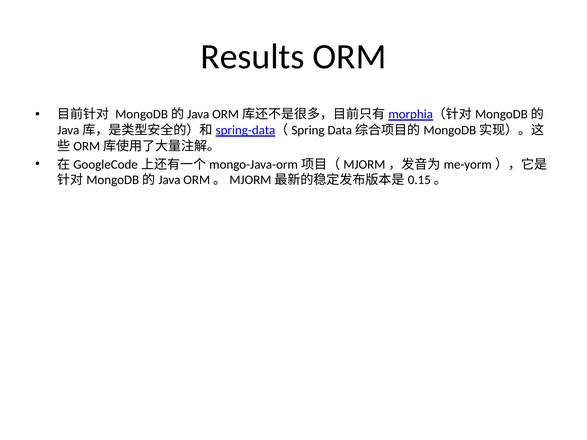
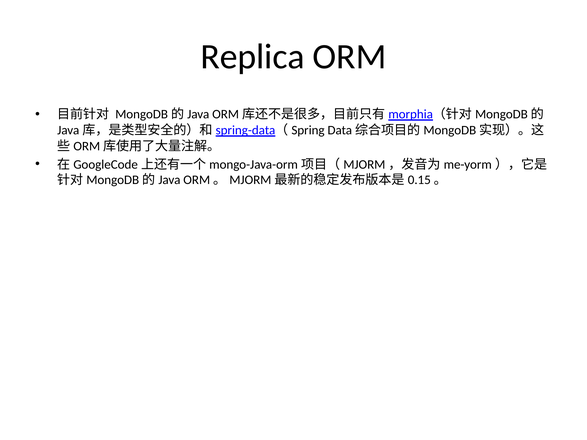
Results: Results -> Replica (252, 57)
